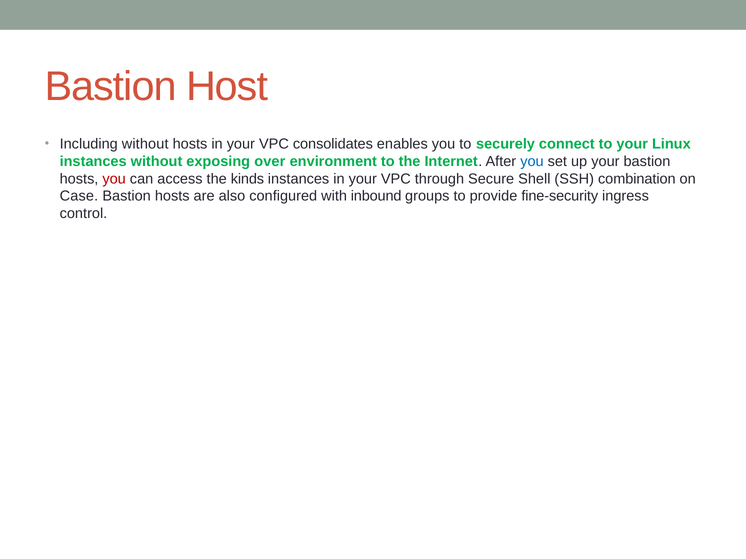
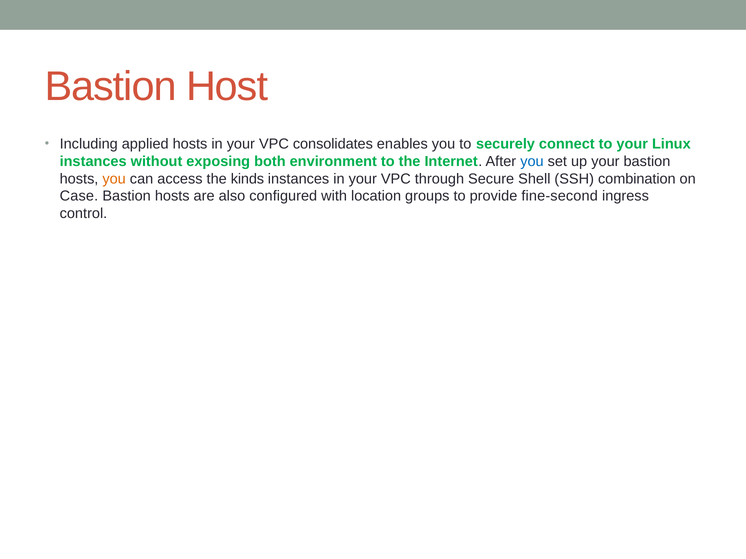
Including without: without -> applied (145, 144)
over: over -> both (270, 161)
you colour: red -> orange (114, 179)
inbound: inbound -> location (376, 196)
fine-security: fine-security -> fine-second (560, 196)
